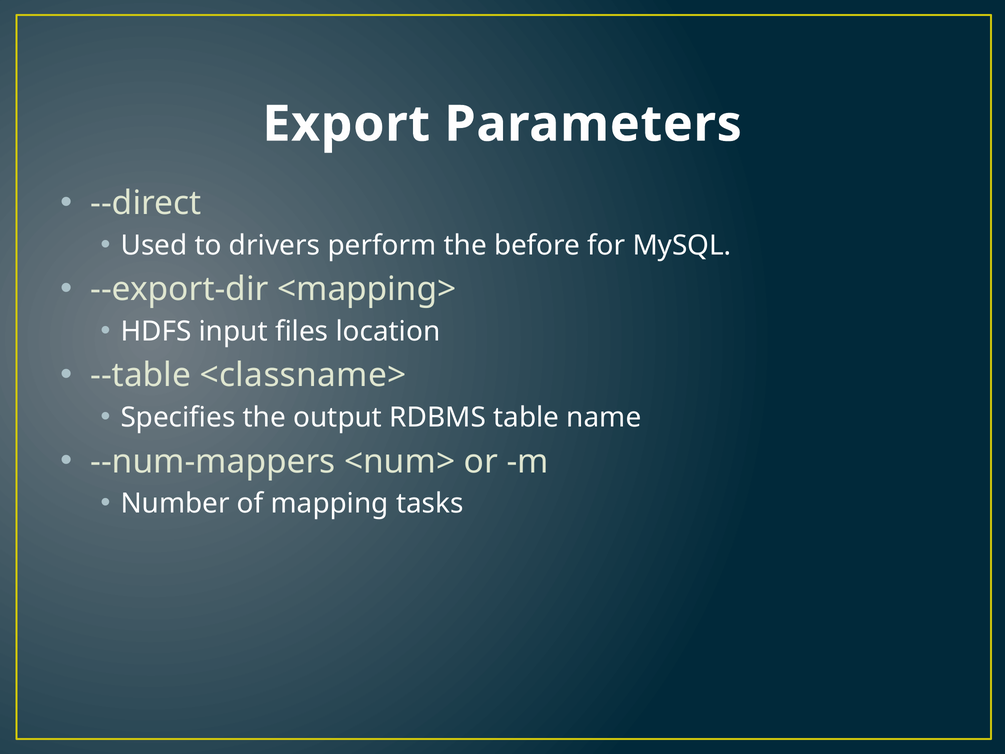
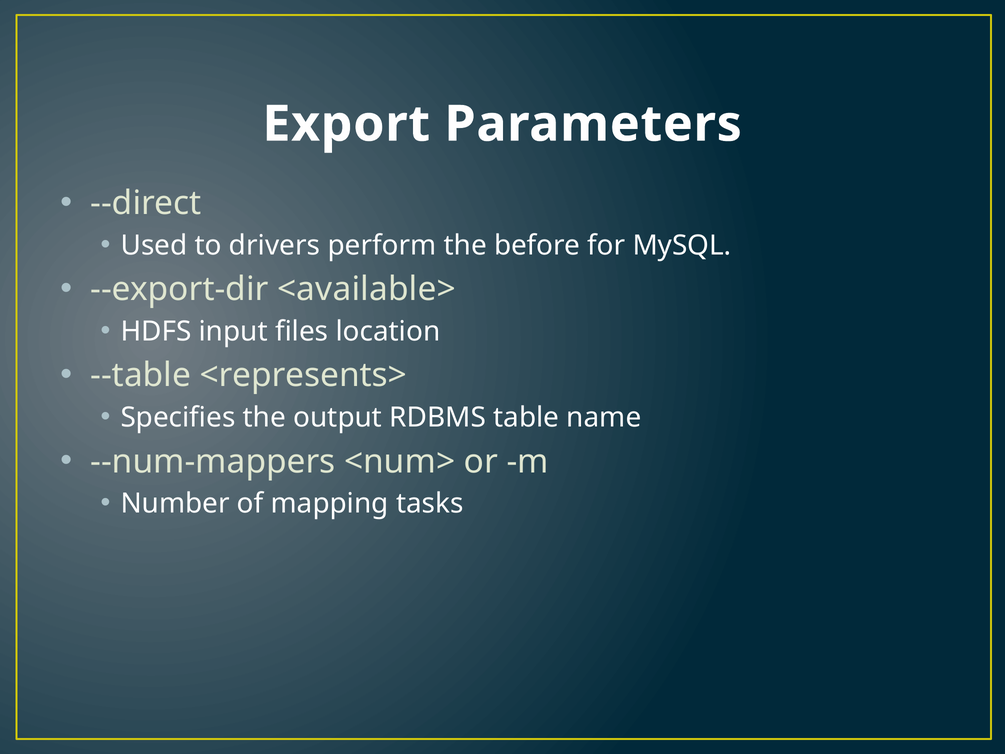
<mapping>: <mapping> -> <available> (367, 289)
<classname>: <classname> -> <represents> (303, 375)
